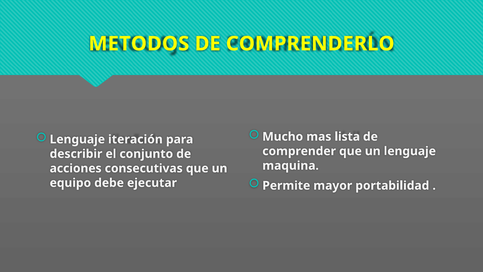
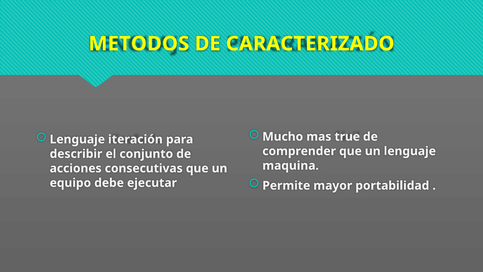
COMPRENDERLO: COMPRENDERLO -> CARACTERIZADO (310, 44)
lista: lista -> true (347, 137)
